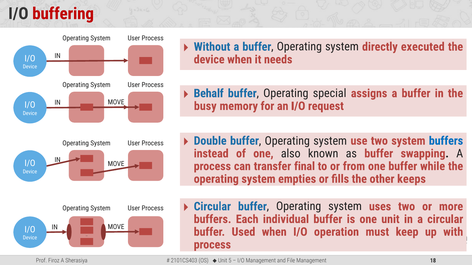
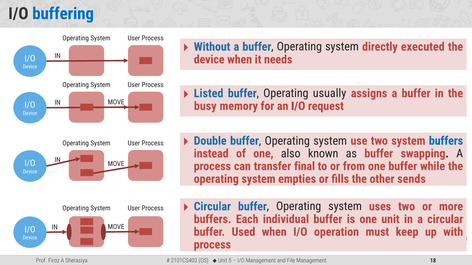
buffering colour: red -> blue (63, 14)
Behalf: Behalf -> Listed (209, 94)
special: special -> usually (330, 94)
keeps: keeps -> sends (412, 179)
